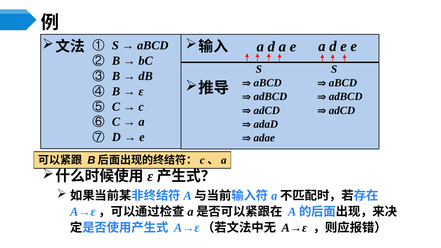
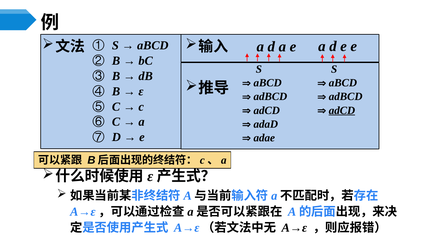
adCD underline: none -> present (342, 110)
